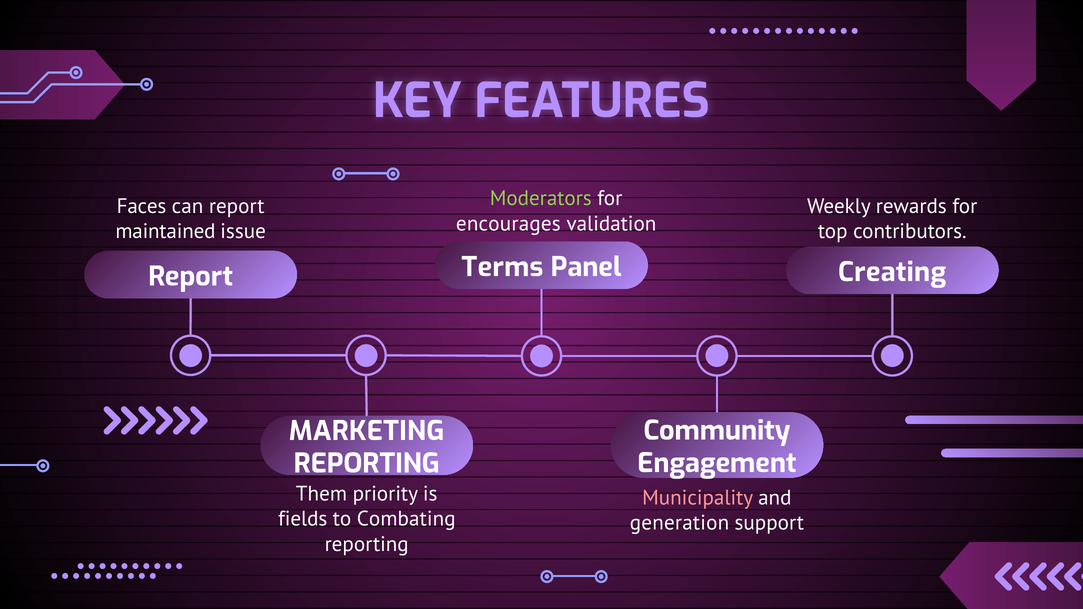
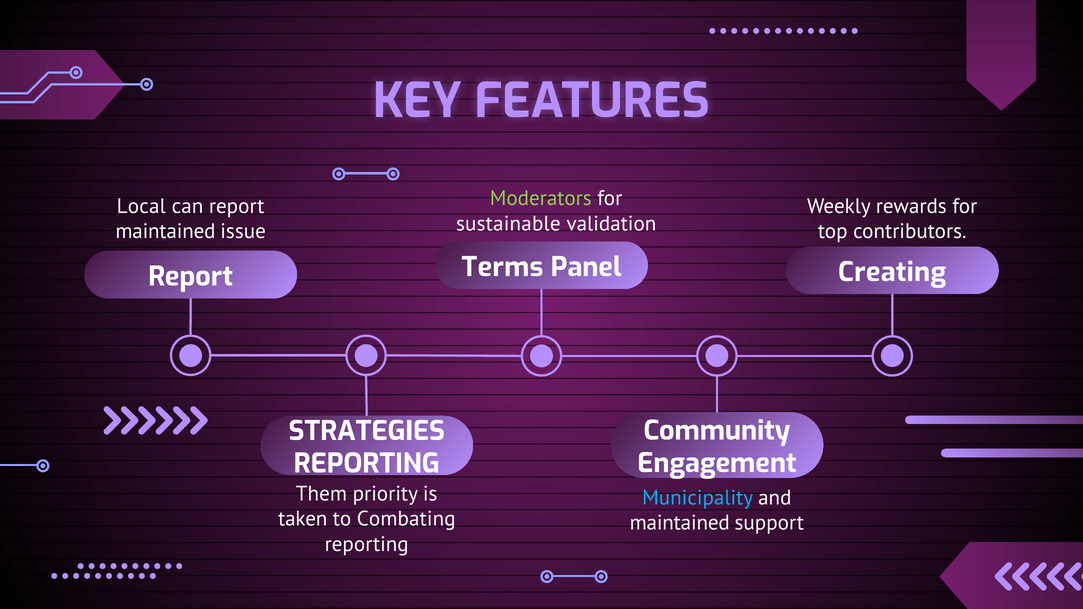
Faces: Faces -> Local (141, 206)
encourages: encourages -> sustainable (508, 224)
MARKETING: MARKETING -> STRATEGIES (367, 431)
Municipality colour: pink -> light blue (698, 498)
fields: fields -> taken (303, 519)
generation: generation -> maintained (680, 523)
